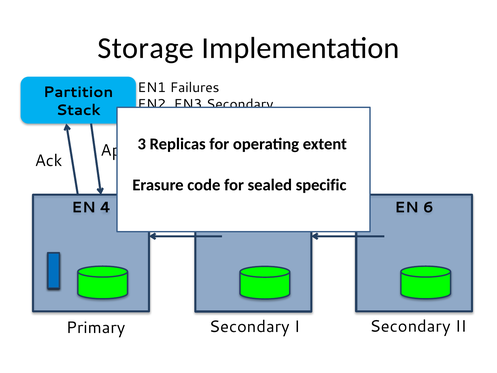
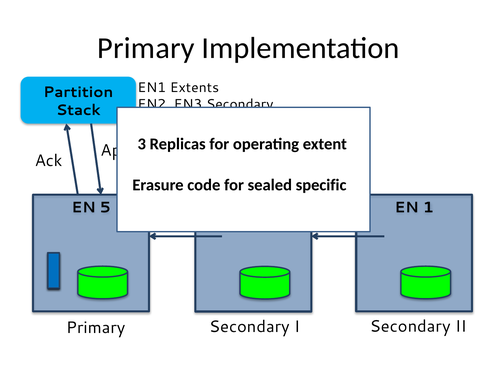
Storage: Storage -> Primary (146, 48)
Failures: Failures -> Extents (194, 88)
4: 4 -> 5 (105, 207)
6: 6 -> 1 (428, 207)
